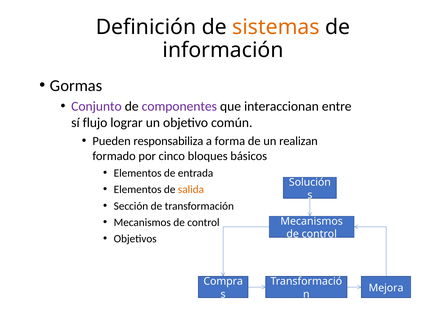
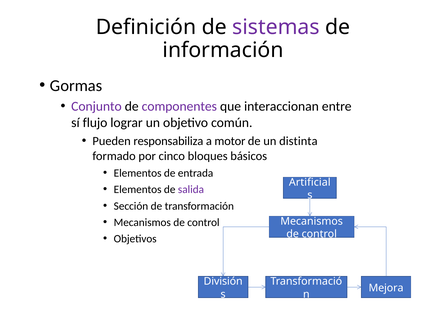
sistemas colour: orange -> purple (276, 27)
forma: forma -> motor (230, 141)
realizan: realizan -> distinta (298, 141)
Solución: Solución -> Artificial (310, 182)
salida colour: orange -> purple (191, 189)
Compra: Compra -> División (223, 281)
